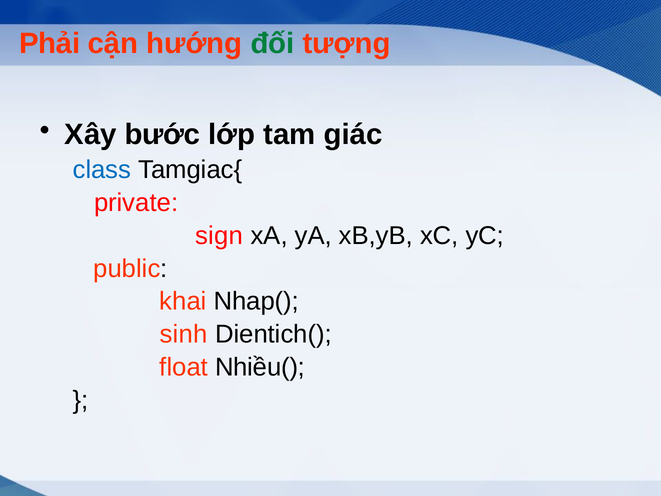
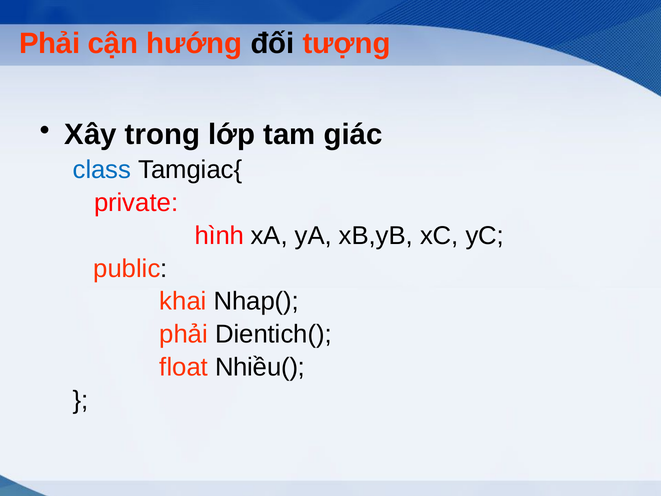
đối colour: green -> black (273, 43)
bước: bước -> trong (162, 135)
sign: sign -> hình (219, 235)
sinh: sinh -> phải (184, 334)
